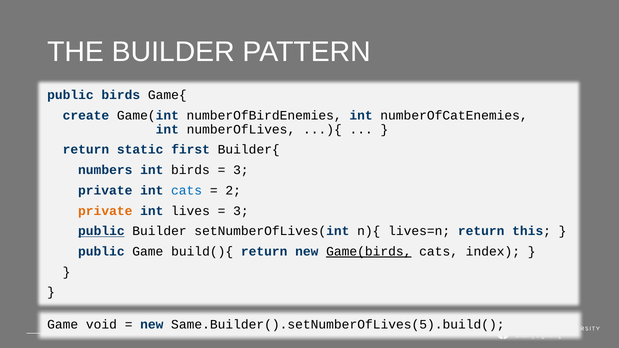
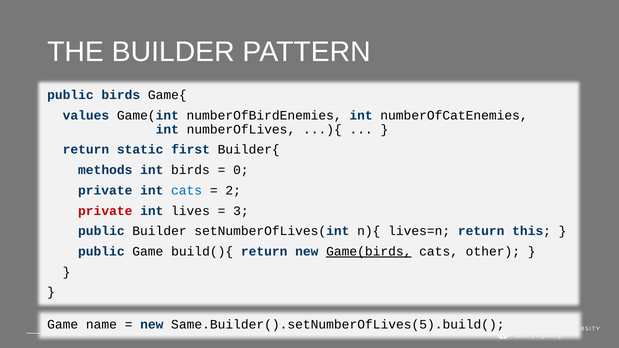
create: create -> values (86, 115)
numbers: numbers -> methods (105, 170)
3: 3 -> 0 (241, 170)
private colour: orange -> red (105, 211)
public underline: present -> none (101, 231)
index: index -> other (493, 252)
void: void -> name (101, 325)
